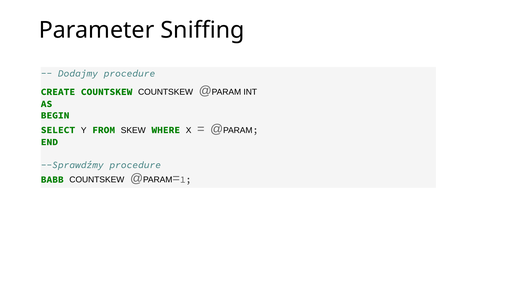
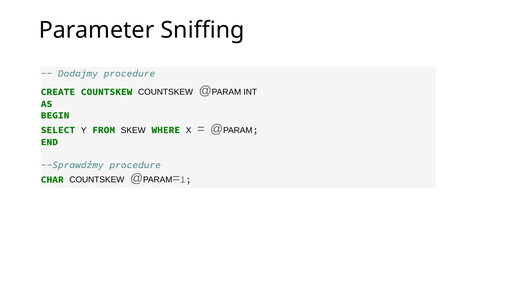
BABB: BABB -> CHAR (52, 180)
